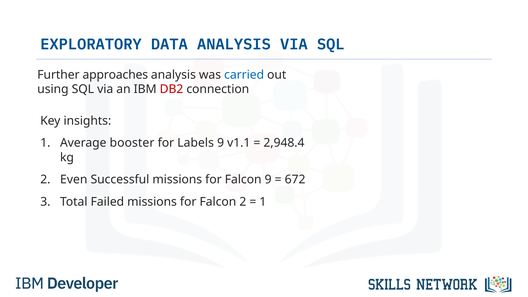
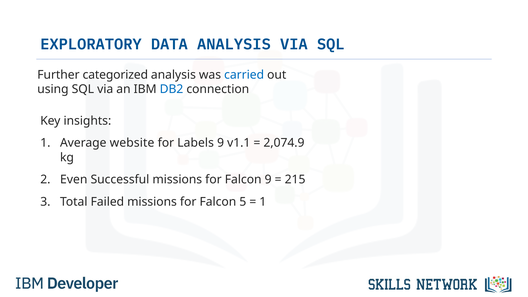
approaches: approaches -> categorized (115, 75)
DB2 colour: red -> blue (172, 89)
booster: booster -> website (132, 143)
2,948.4: 2,948.4 -> 2,074.9 (284, 143)
672: 672 -> 215 (295, 180)
Falcon 2: 2 -> 5 (243, 202)
